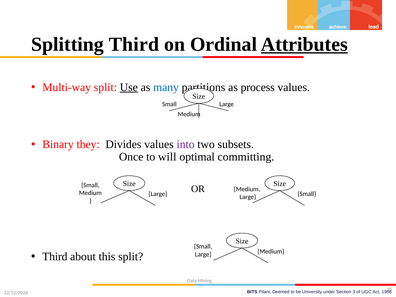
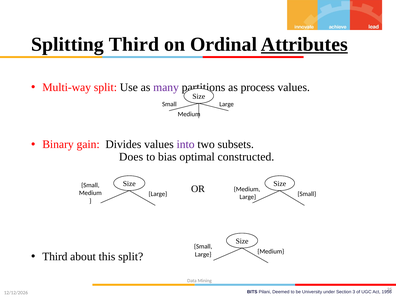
Use underline: present -> none (129, 87)
many colour: blue -> purple (166, 87)
they: they -> gain (88, 144)
Once: Once -> Does (131, 157)
will: will -> bias (167, 157)
committing: committing -> constructed (246, 157)
